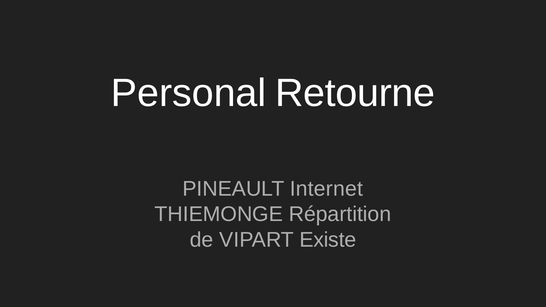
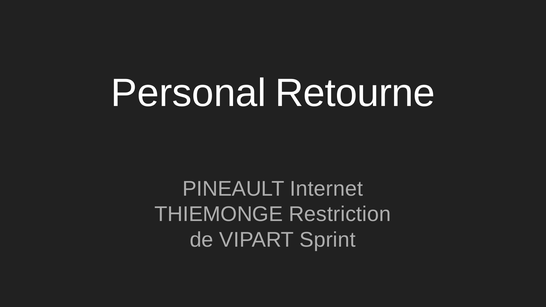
Répartition: Répartition -> Restriction (340, 214)
Existe: Existe -> Sprint (328, 240)
